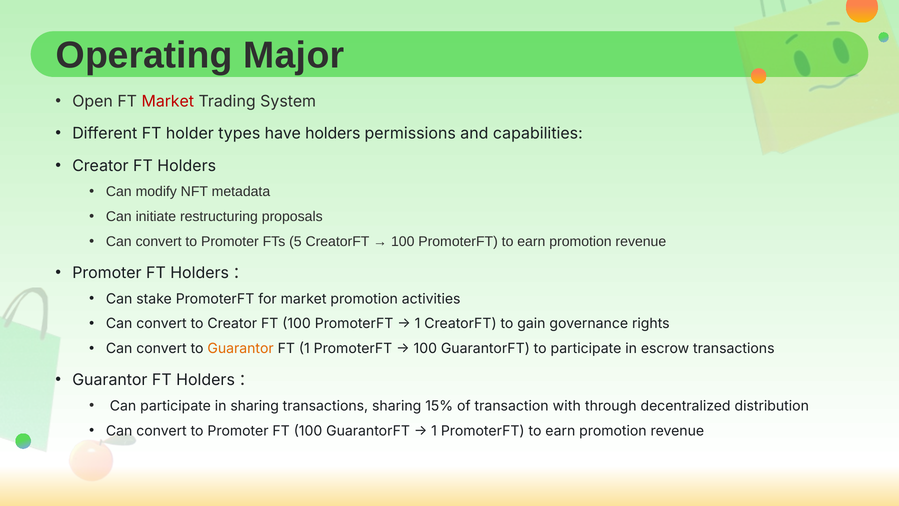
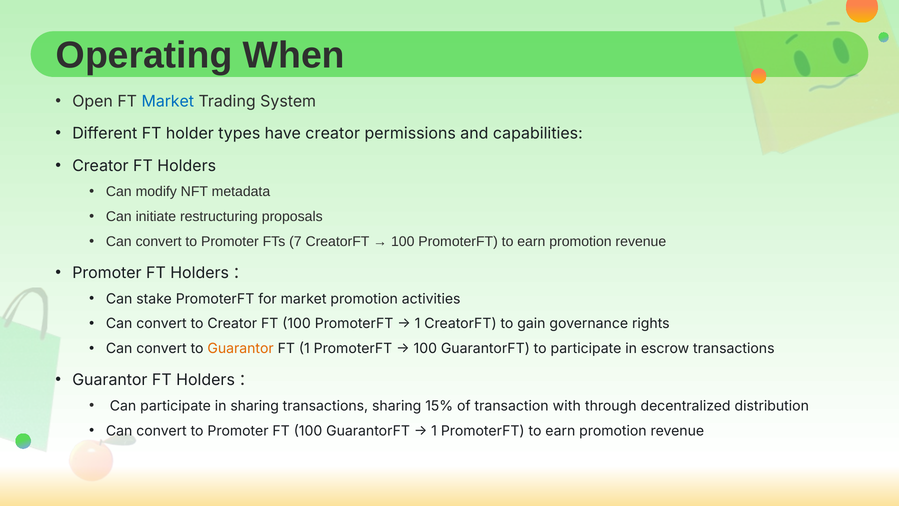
Major: Major -> When (294, 55)
Market colour: red -> blue (168, 101)
have holders: holders -> creator (333, 134)
5: 5 -> 7 (295, 242)
